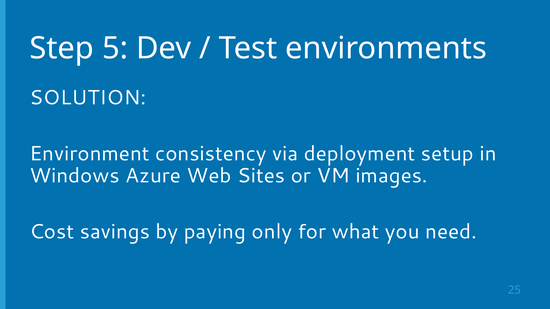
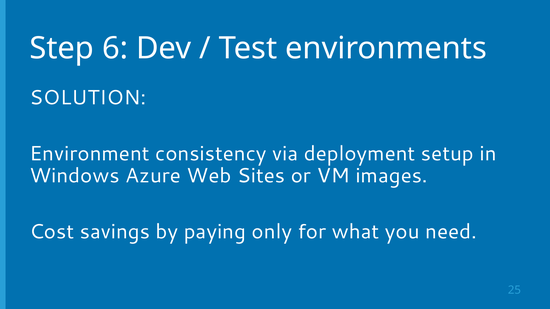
5: 5 -> 6 (115, 48)
